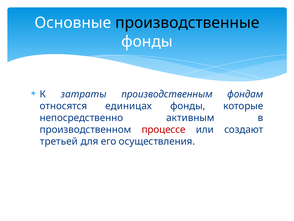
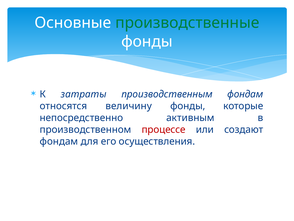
производственные colour: black -> green (187, 23)
единицах: единицах -> величину (129, 106)
третьей: третьей -> фондам (59, 141)
